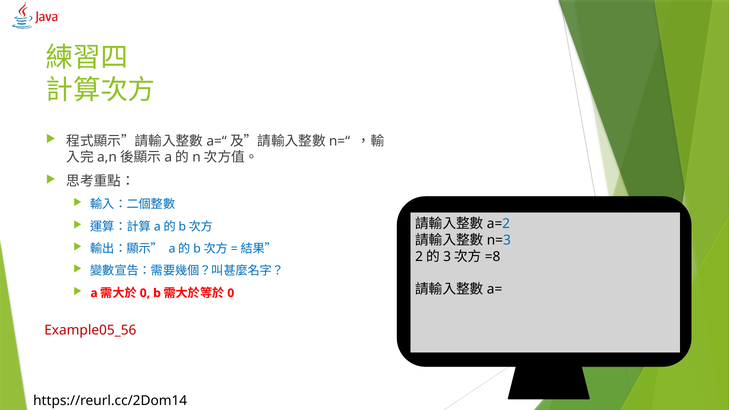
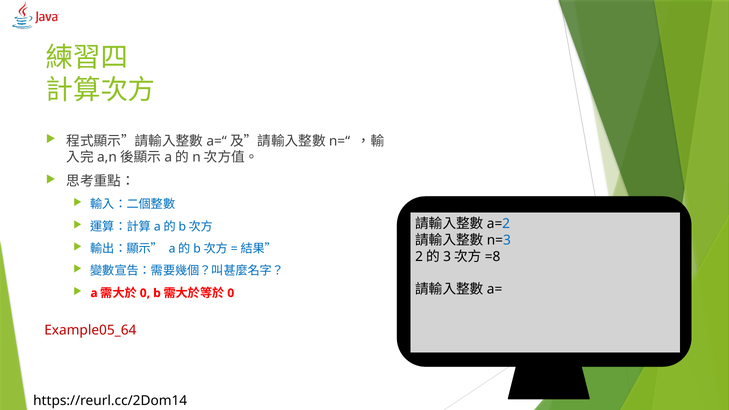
Example05_56: Example05_56 -> Example05_64 (90, 330)
